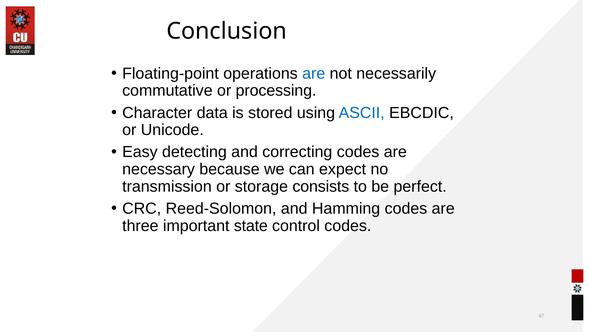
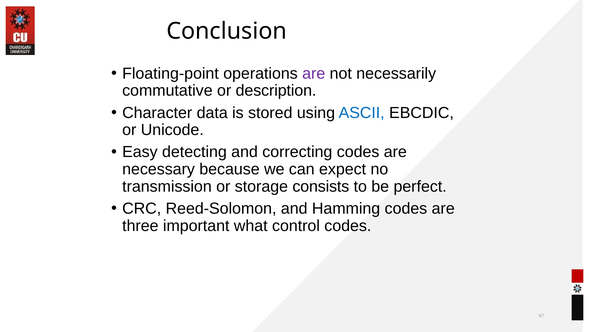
are colour: blue -> purple (314, 73)
processing: processing -> description (276, 91)
state: state -> what (251, 225)
